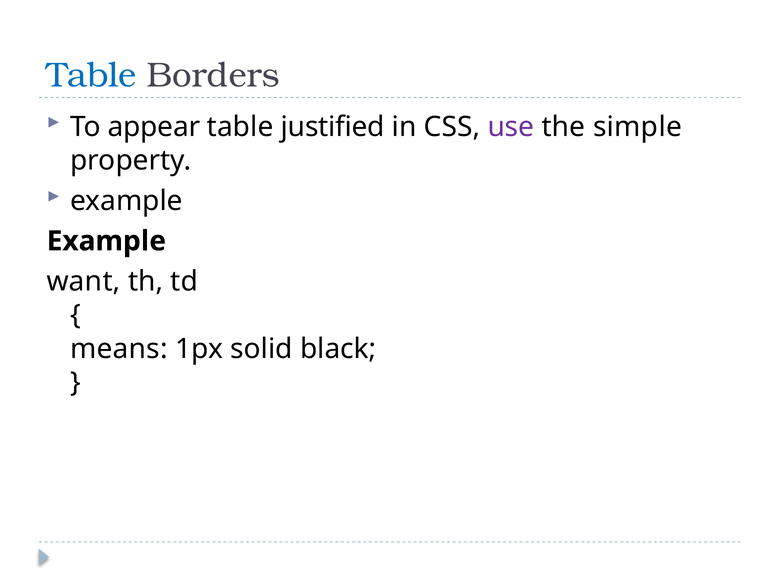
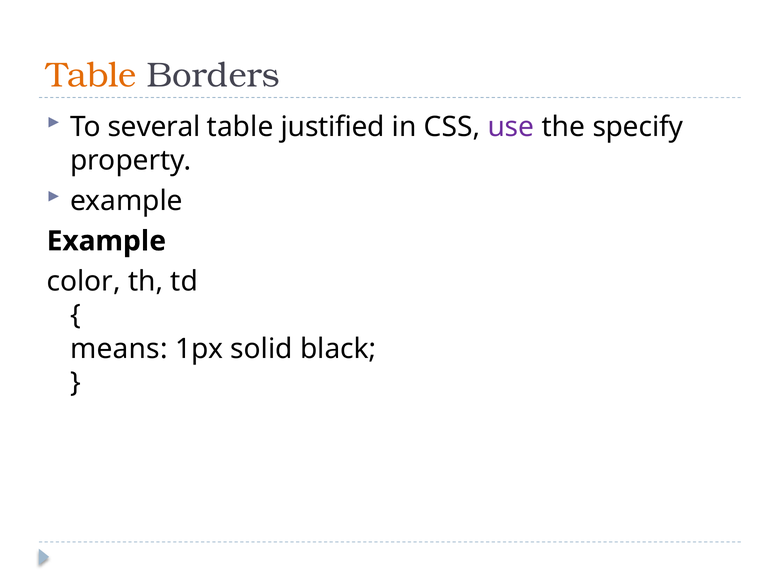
Table colour: blue -> orange (91, 75)
appear: appear -> several (154, 127)
simple: simple -> specify (638, 127)
want: want -> color (84, 281)
